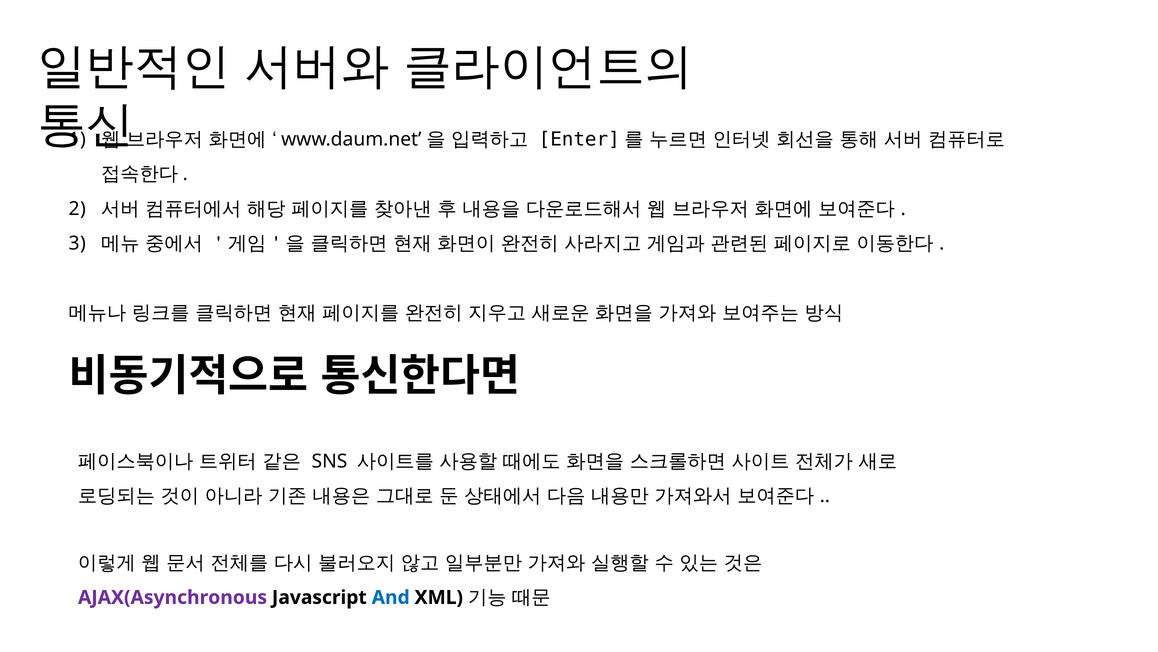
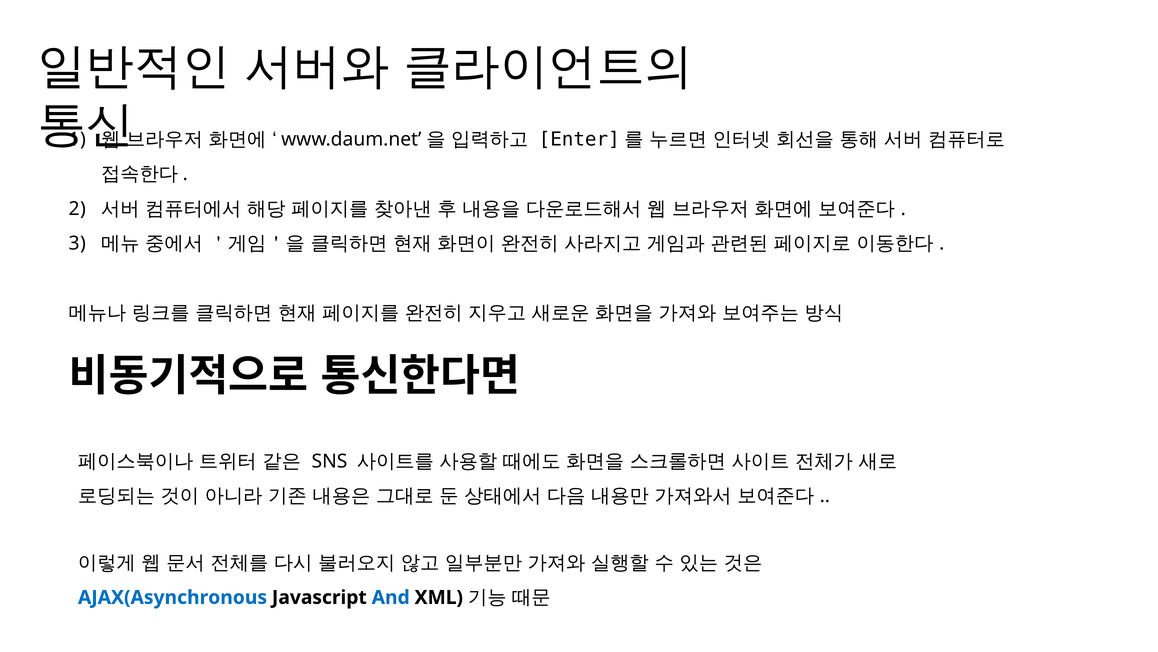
AJAX(Asynchronous colour: purple -> blue (173, 597)
